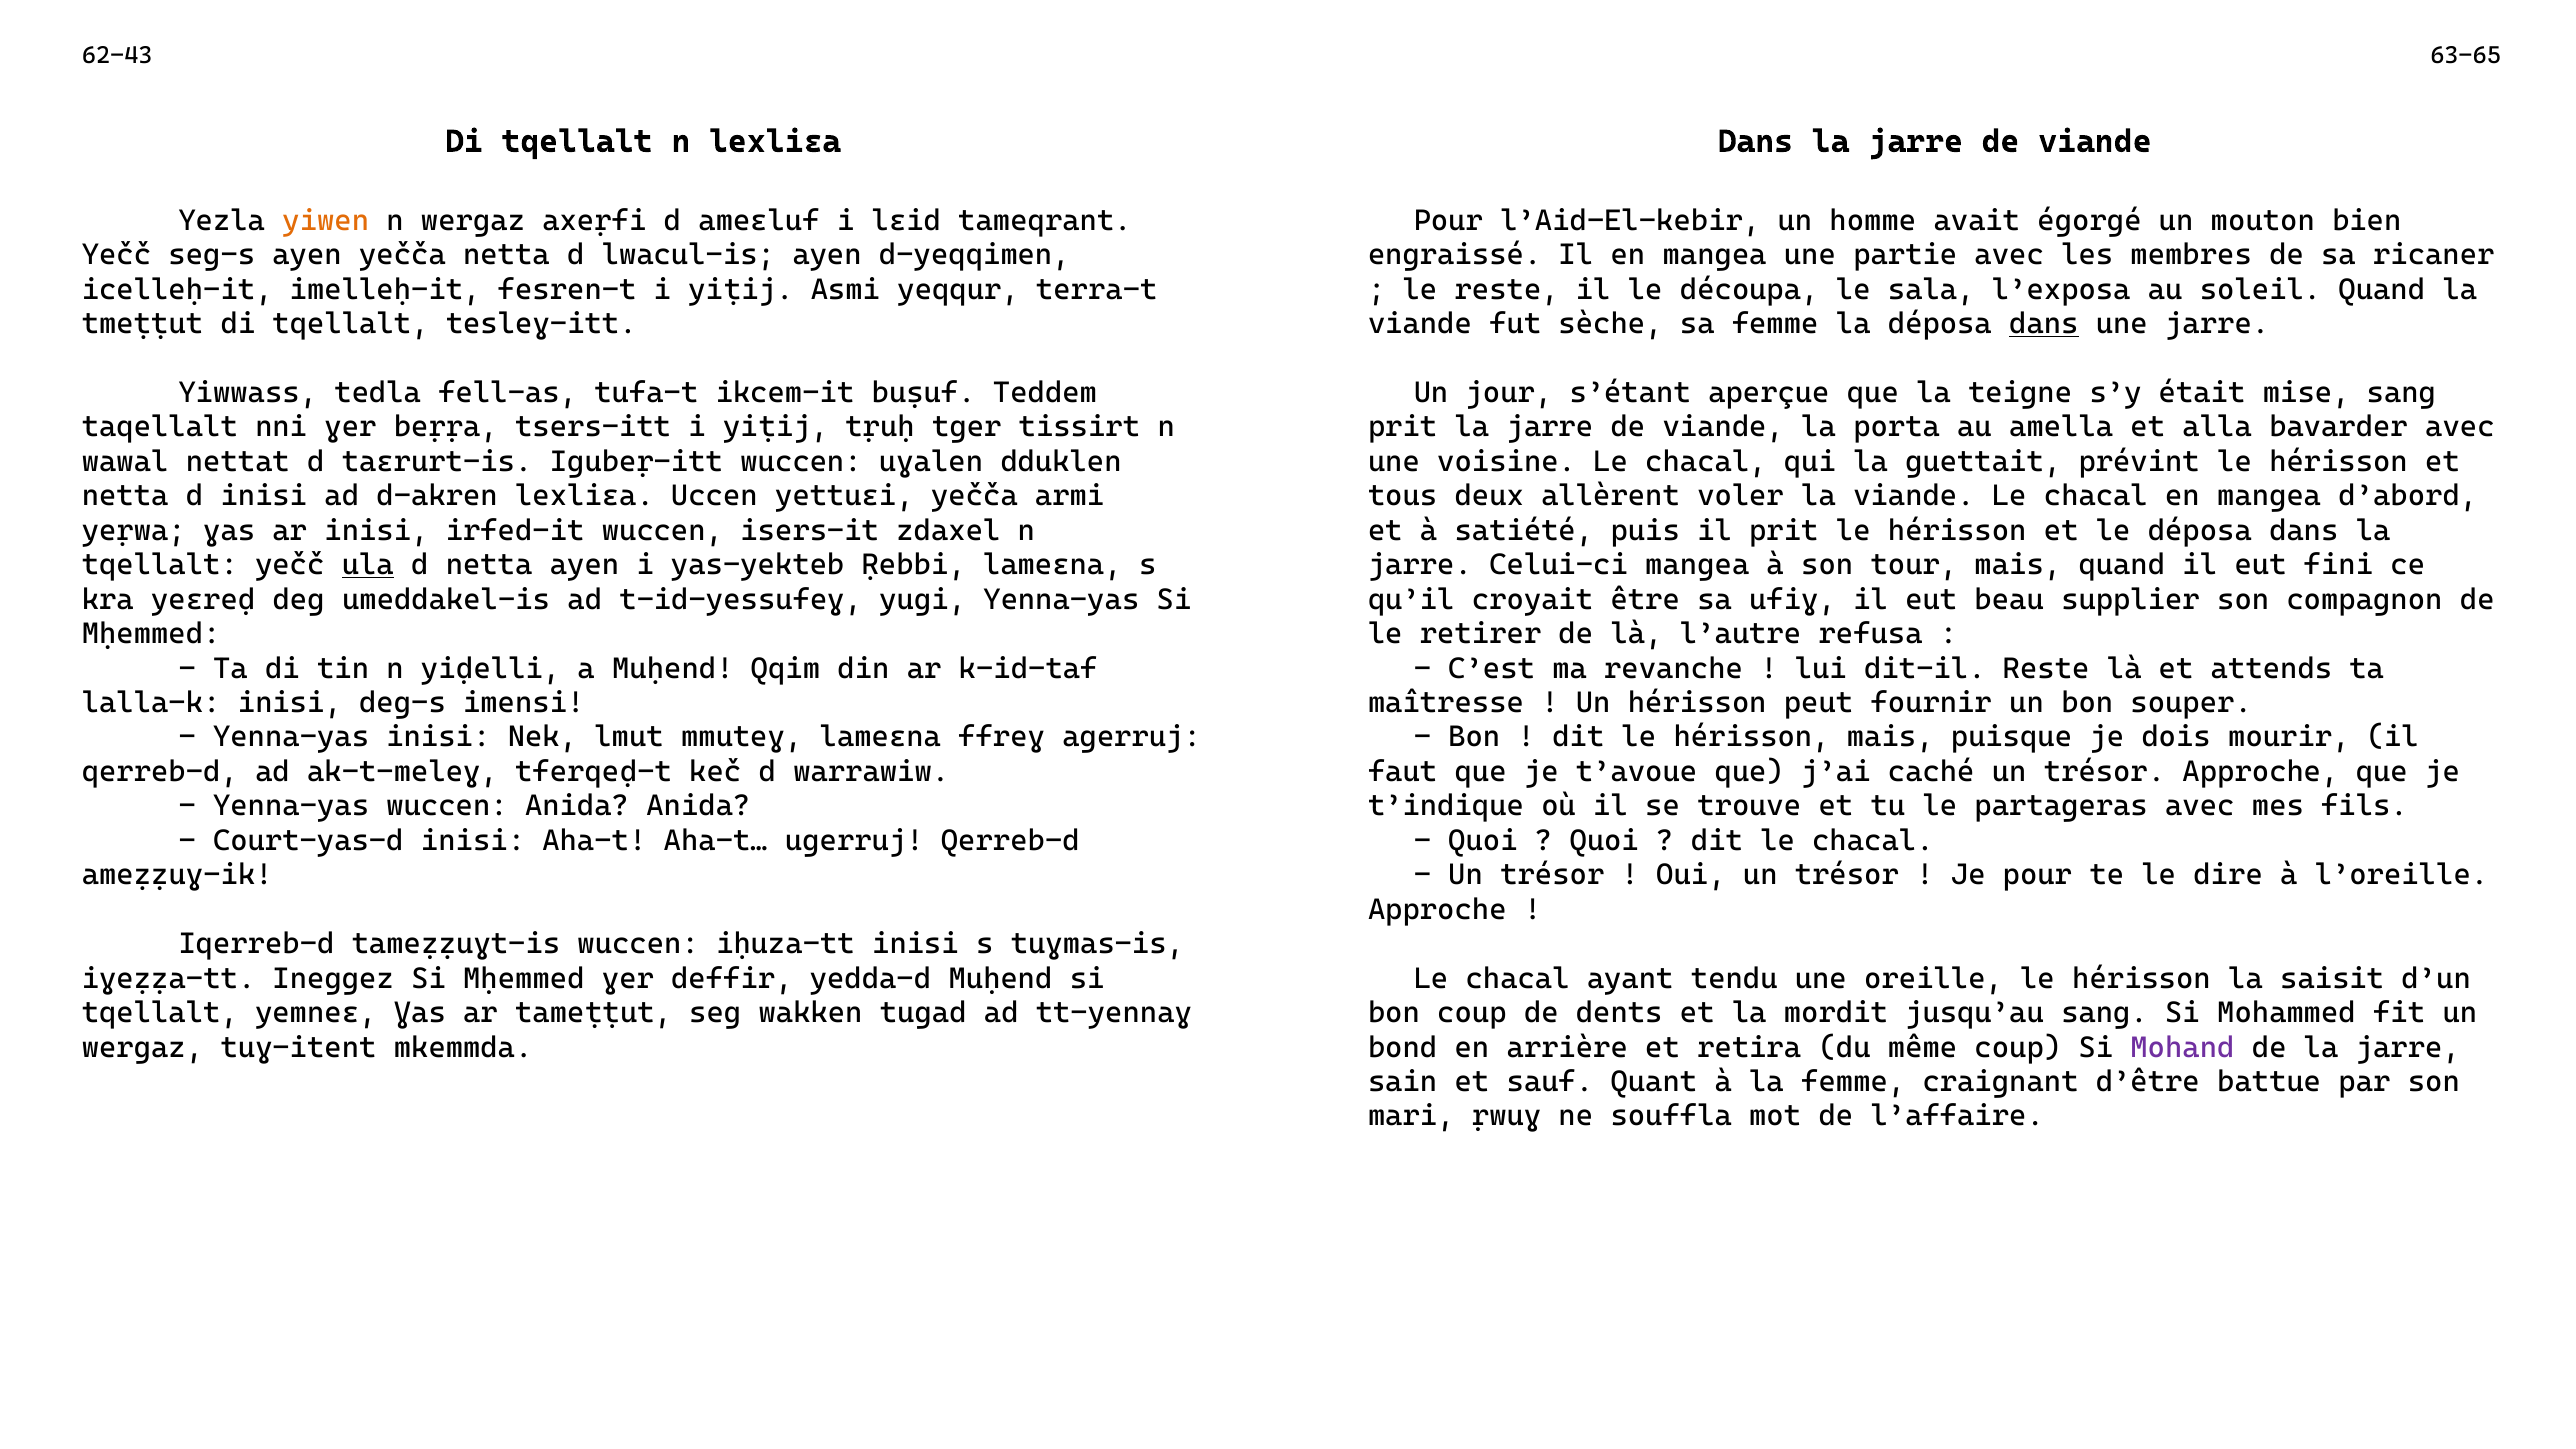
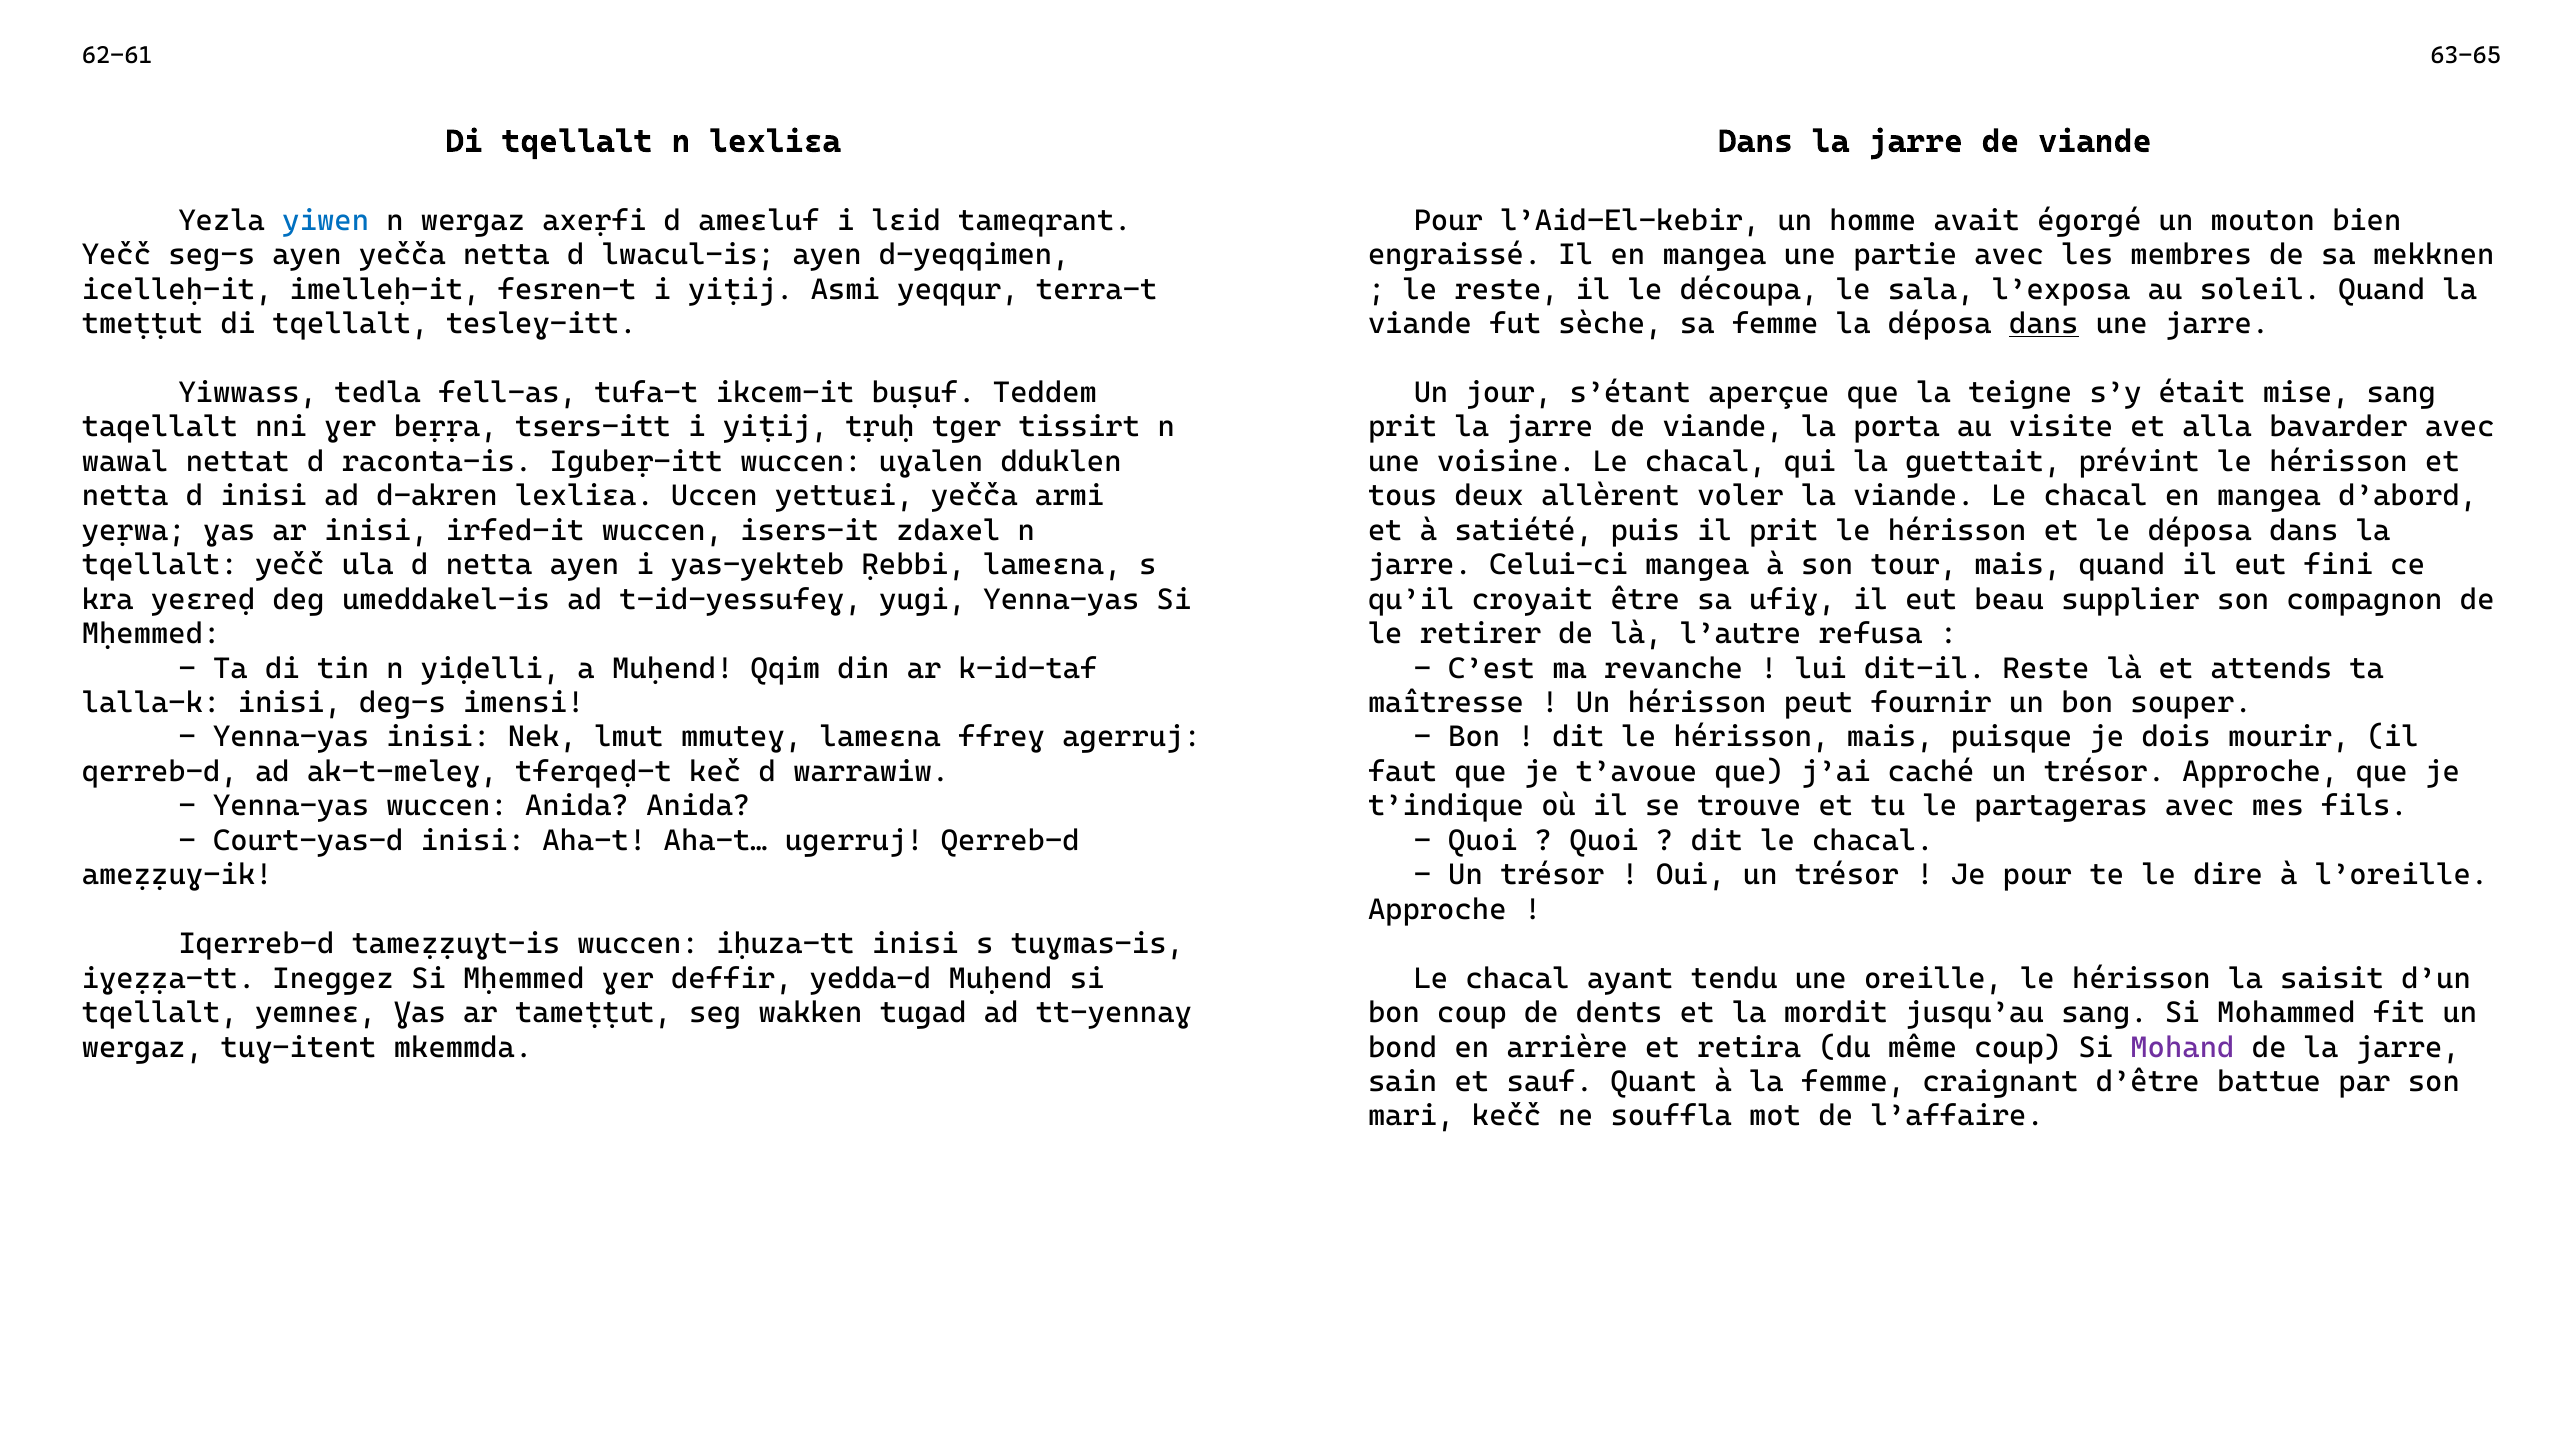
62-43: 62-43 -> 62-61 (117, 56)
yiwen colour: orange -> blue (326, 220)
ricaner: ricaner -> mekknen (2434, 255)
amella: amella -> visite (2061, 427)
taɛrurt-is: taɛrurt-is -> raconta-is (437, 462)
ula underline: present -> none (368, 565)
ṛwuɣ: ṛwuɣ -> kečč (1507, 1116)
